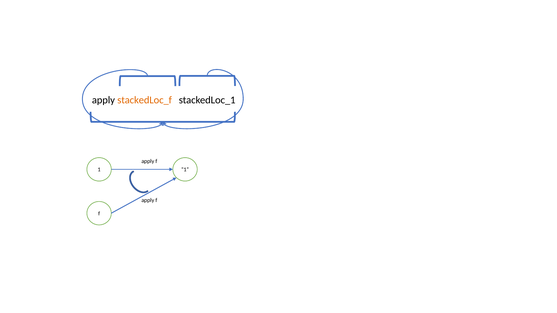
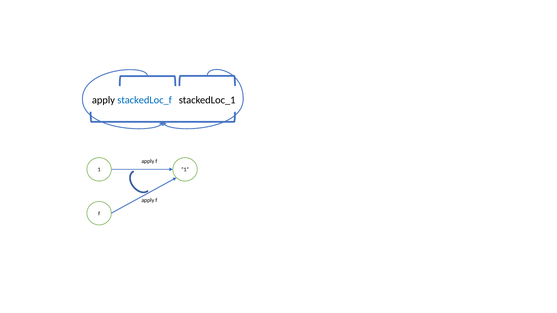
stackedLoc_f colour: orange -> blue (145, 100)
